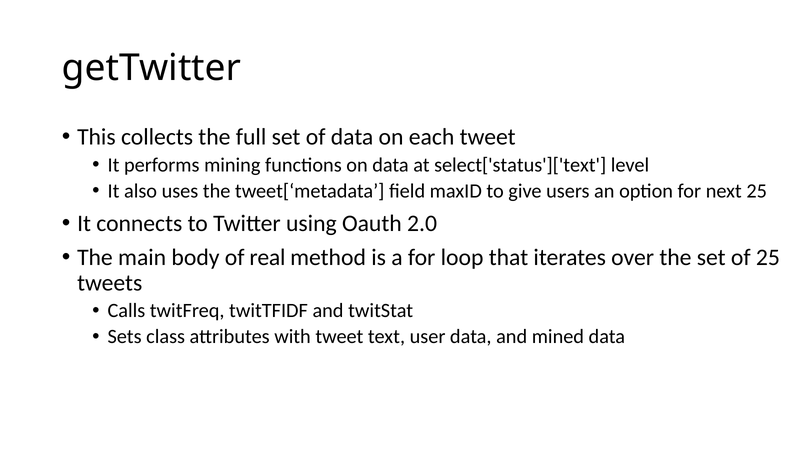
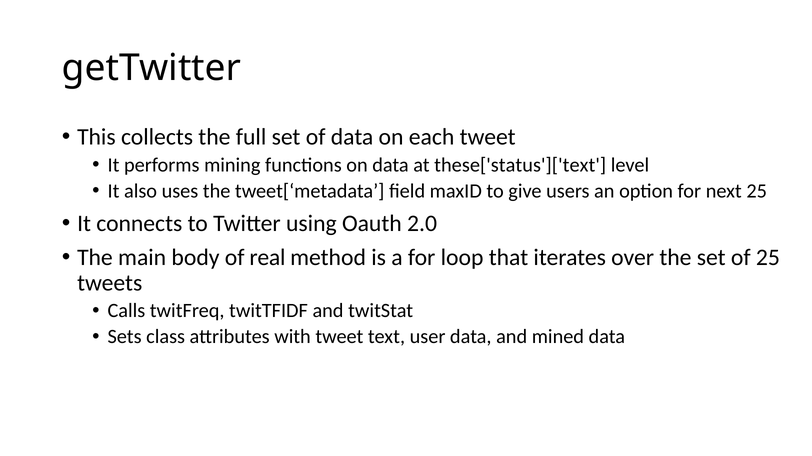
select['status']['text: select['status']['text -> these['status']['text (520, 165)
